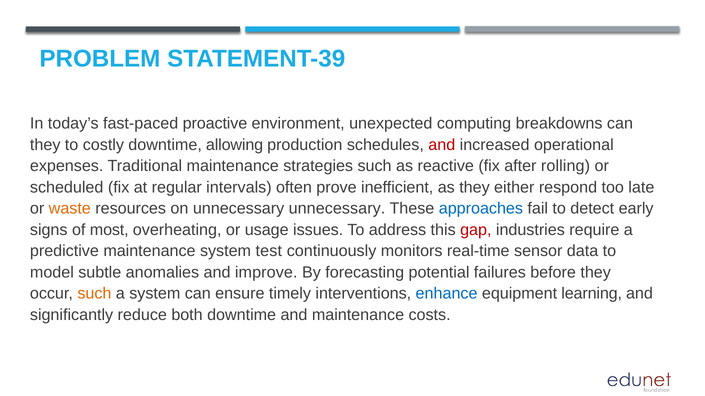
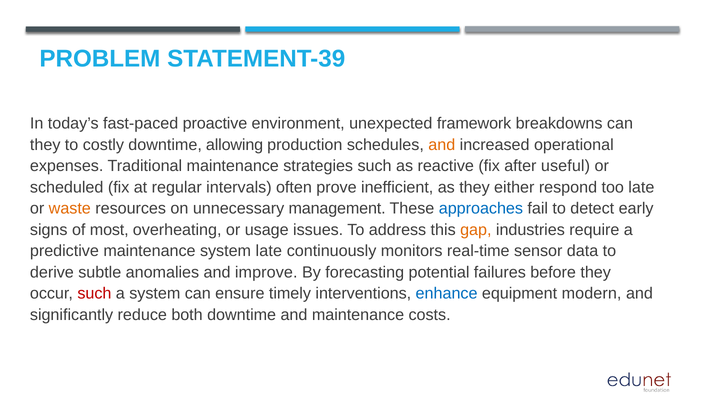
computing: computing -> framework (474, 124)
and colour: red -> orange (442, 145)
rolling: rolling -> useful (566, 166)
unnecessary unnecessary: unnecessary -> management (337, 209)
gap colour: red -> orange (476, 230)
system test: test -> late (269, 251)
model: model -> derive (52, 273)
such colour: orange -> red (94, 294)
learning: learning -> modern (592, 294)
